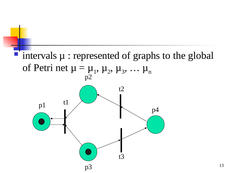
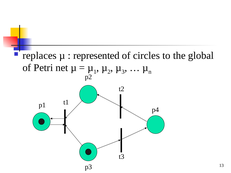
intervals: intervals -> replaces (40, 56)
graphs: graphs -> circles (146, 56)
